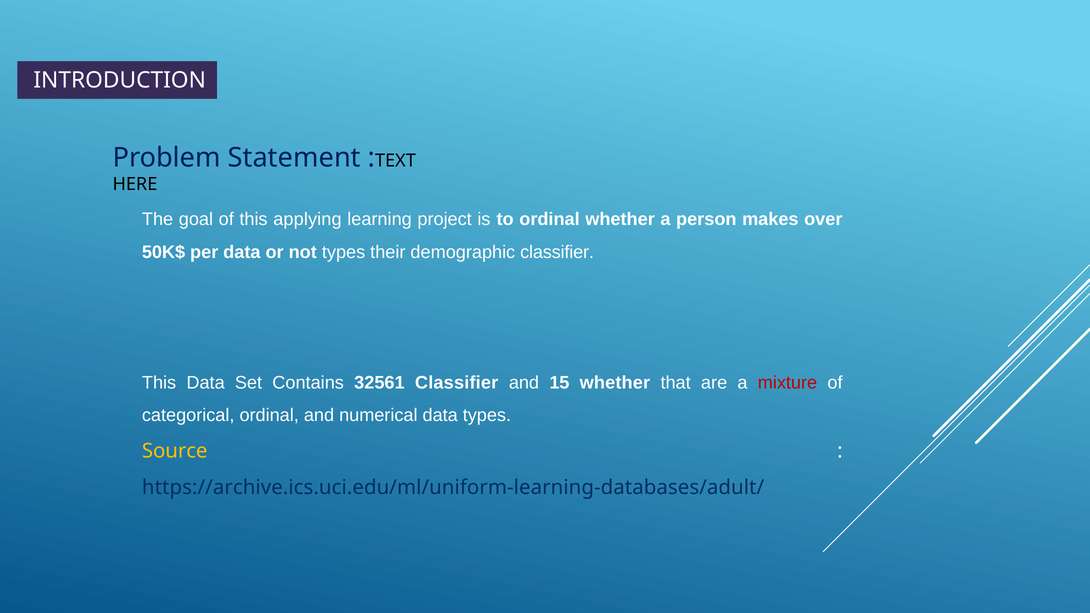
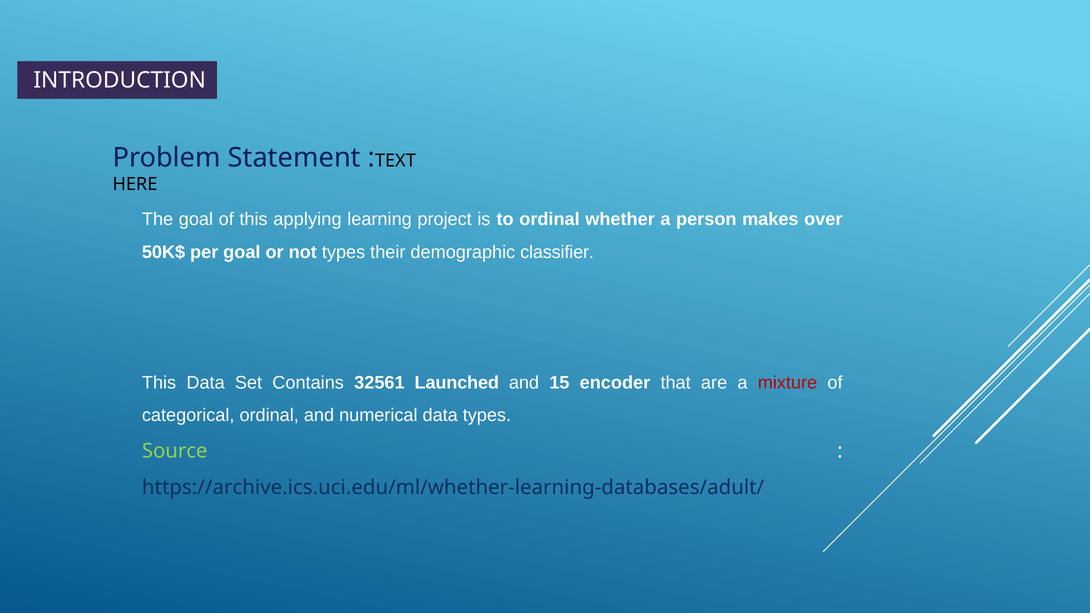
per data: data -> goal (242, 252)
32561 Classifier: Classifier -> Launched (457, 383)
15 whether: whether -> encoder (615, 383)
Source colour: yellow -> light green (175, 451)
https://archive.ics.uci.edu/ml/uniform-learning-databases/adult/: https://archive.ics.uci.edu/ml/uniform-learning-databases/adult/ -> https://archive.ics.uci.edu/ml/whether-learning-databases/adult/ (453, 488)
